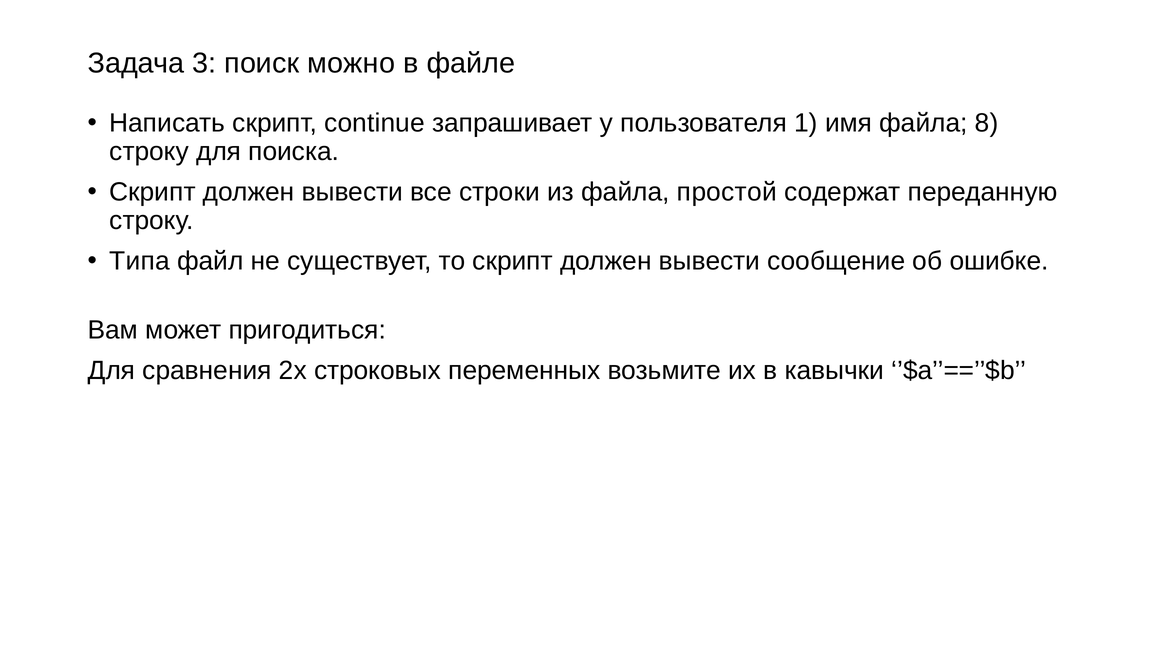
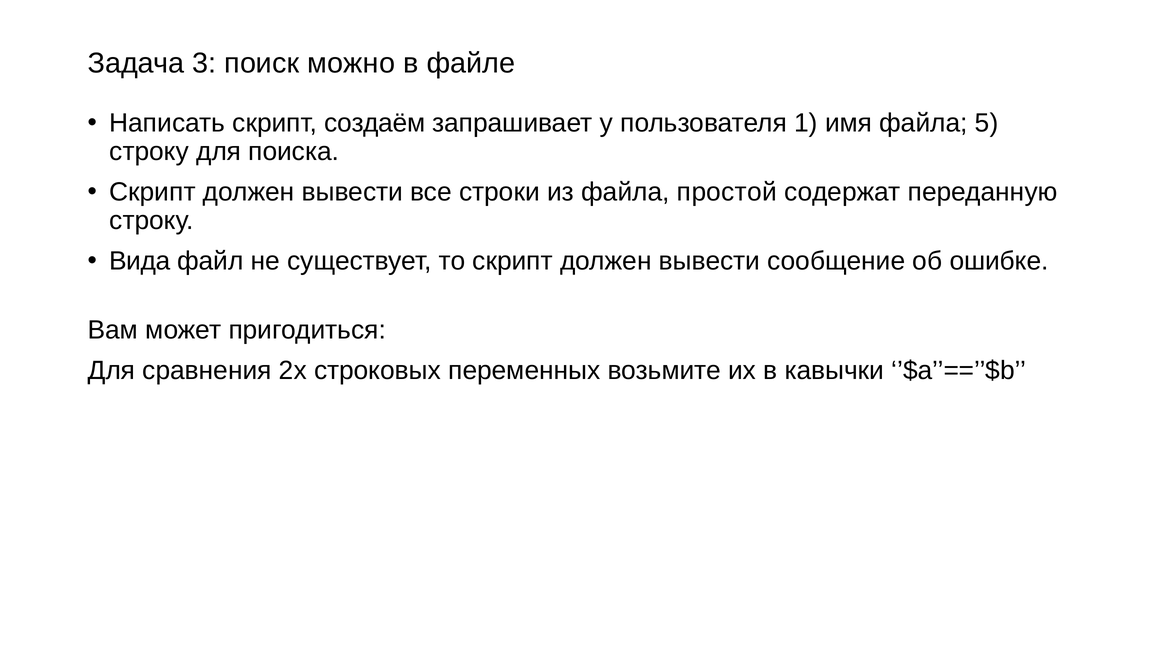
continue: continue -> создаём (375, 123)
8: 8 -> 5 (987, 123)
Типа: Типа -> Вида (140, 261)
